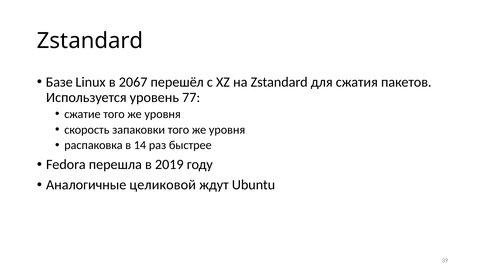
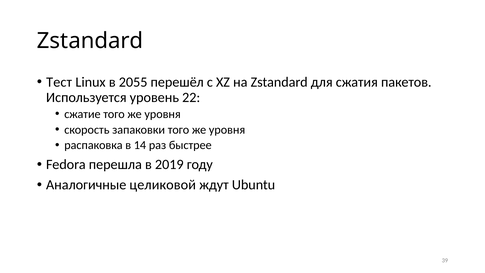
Базе: Базе -> Тест (59, 82)
2067: 2067 -> 2055 (133, 82)
77: 77 -> 22 (191, 97)
